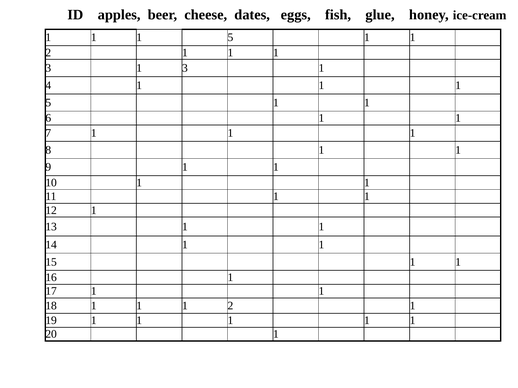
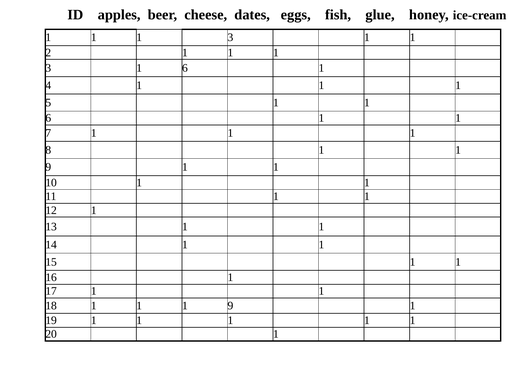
5: 5 -> 3 (230, 38)
3 1 3: 3 -> 6 (185, 68)
1 1 1 2: 2 -> 9 (230, 306)
